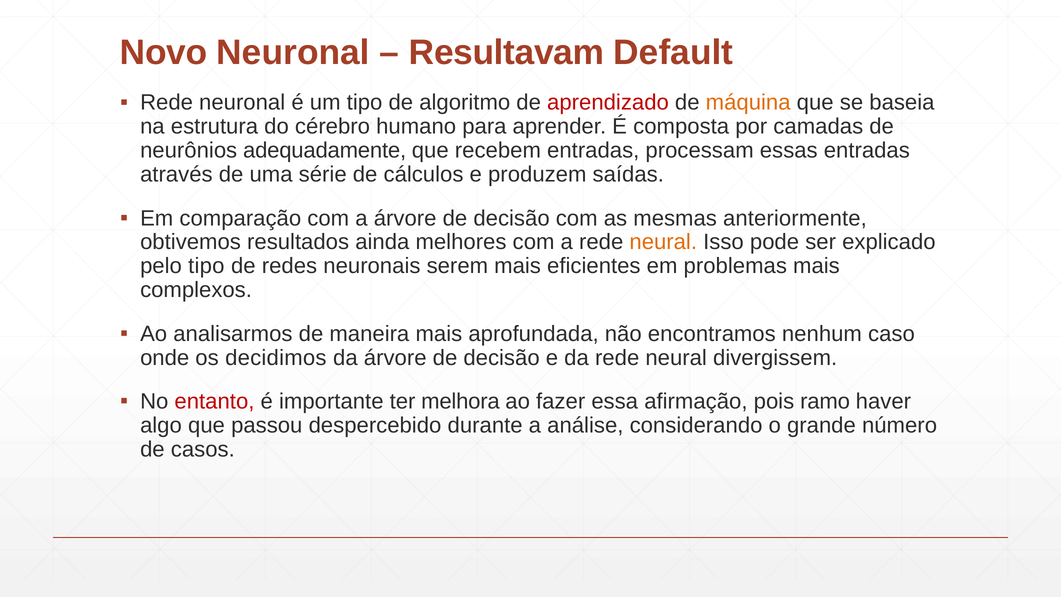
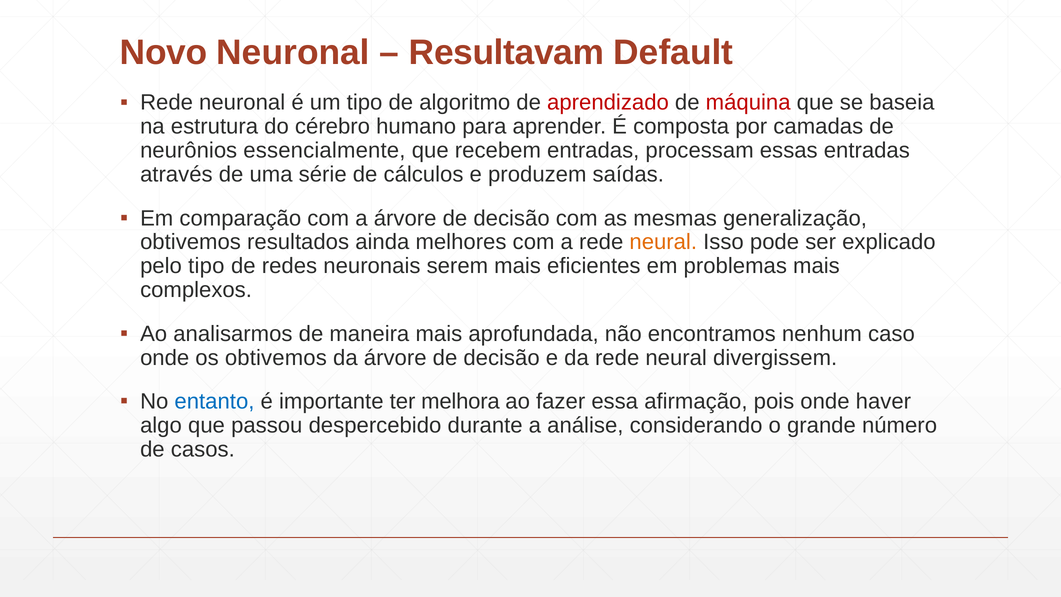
máquina colour: orange -> red (748, 103)
adequadamente: adequadamente -> essencialmente (324, 150)
anteriormente: anteriormente -> generalização (795, 218)
os decidimos: decidimos -> obtivemos (276, 358)
entanto colour: red -> blue (214, 401)
pois ramo: ramo -> onde (825, 401)
